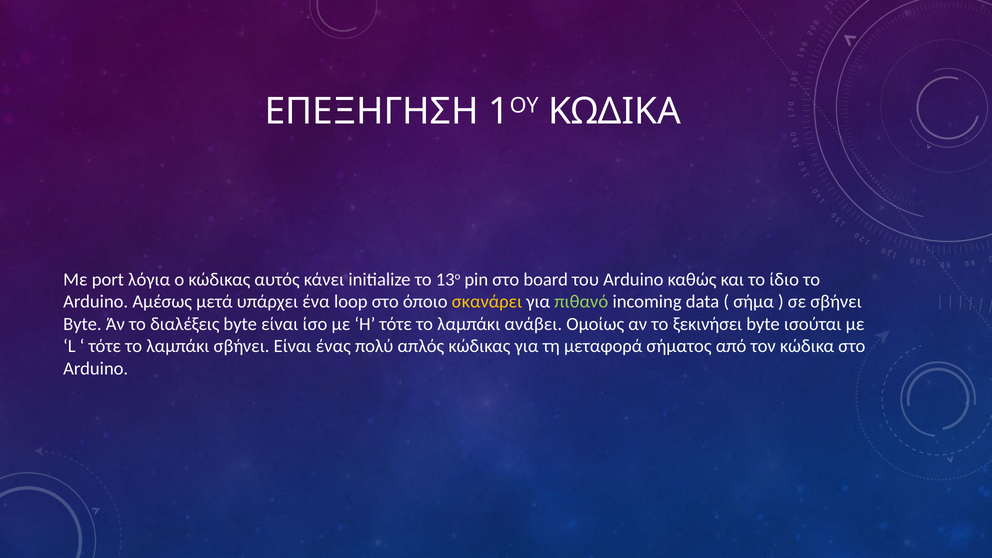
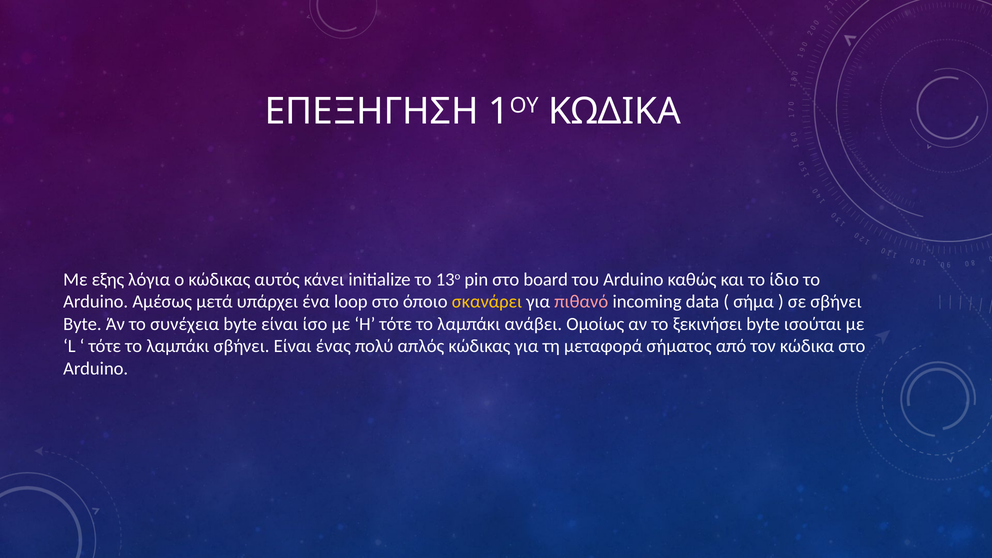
port: port -> εξης (108, 279)
πιθανό colour: light green -> pink (581, 302)
διαλέξεις: διαλέξεις -> συνέχεια (185, 324)
